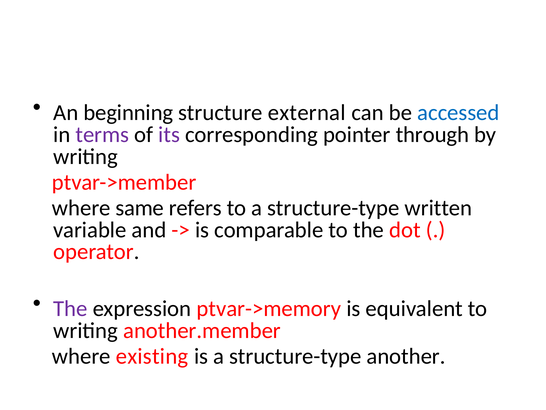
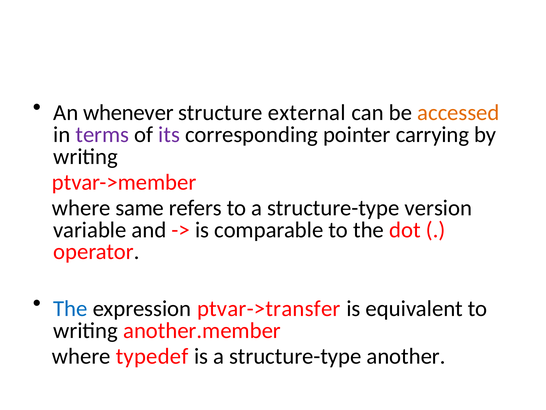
beginning: beginning -> whenever (128, 113)
accessed colour: blue -> orange (458, 113)
through: through -> carrying (432, 134)
written: written -> version (438, 208)
The colour: purple -> blue (70, 308)
ptvar->memory: ptvar->memory -> ptvar->transfer (269, 308)
existing: existing -> typedef (152, 356)
